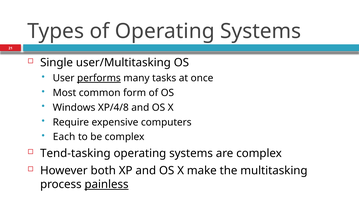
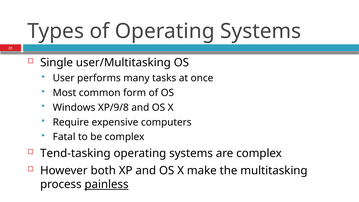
performs underline: present -> none (99, 78)
XP/4/8: XP/4/8 -> XP/9/8 (113, 107)
Each: Each -> Fatal (64, 137)
